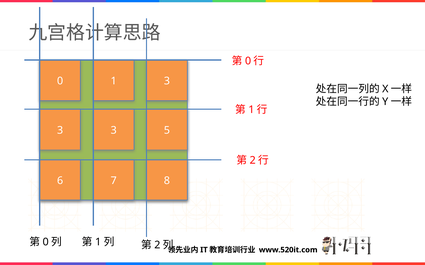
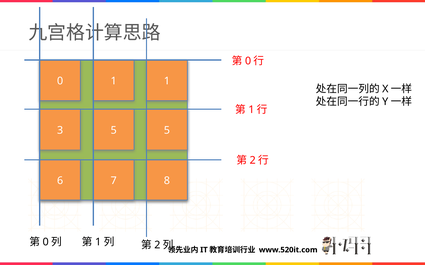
1 3: 3 -> 1 (167, 81)
3: 3 -> 5 (114, 131)
